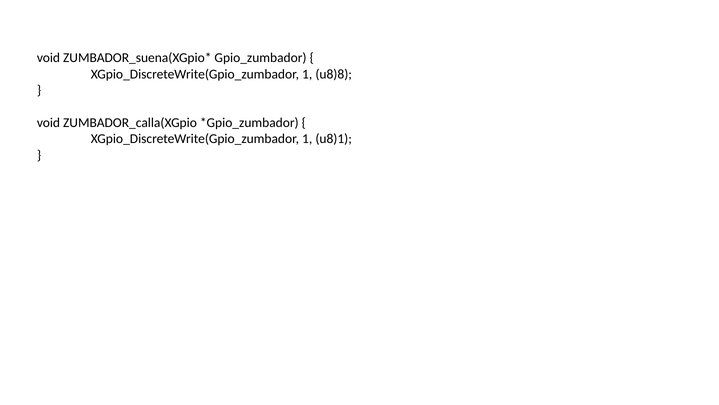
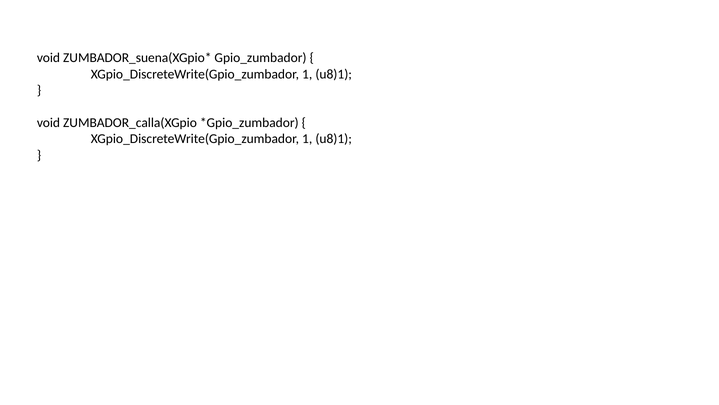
u8)8: u8)8 -> u8)1 (334, 74)
